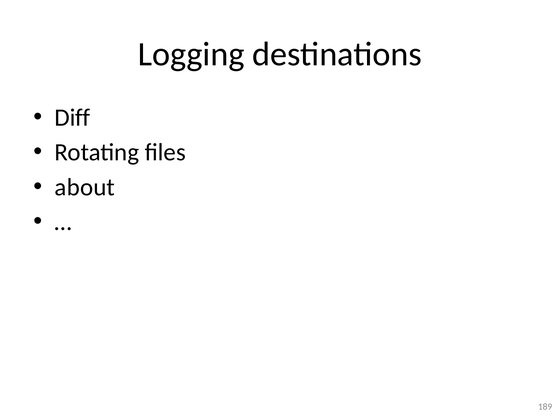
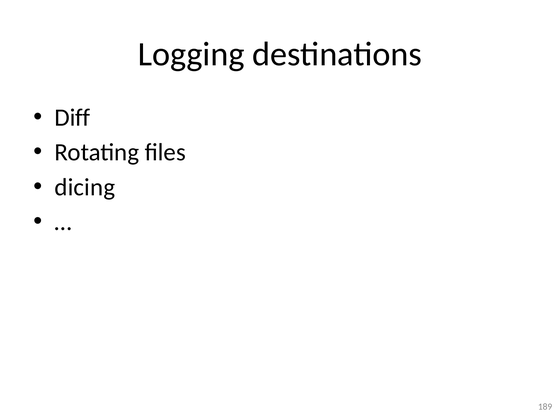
about: about -> dicing (85, 187)
